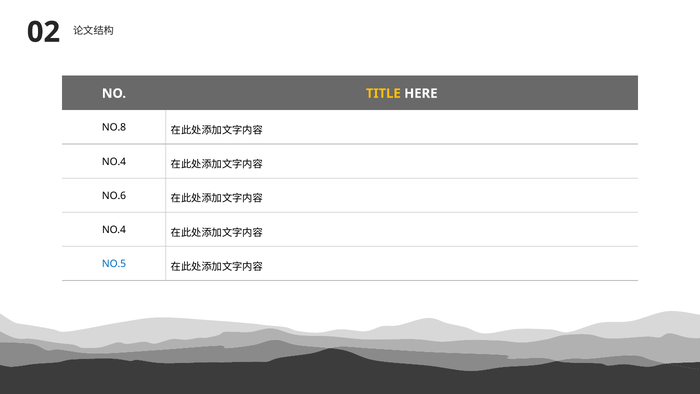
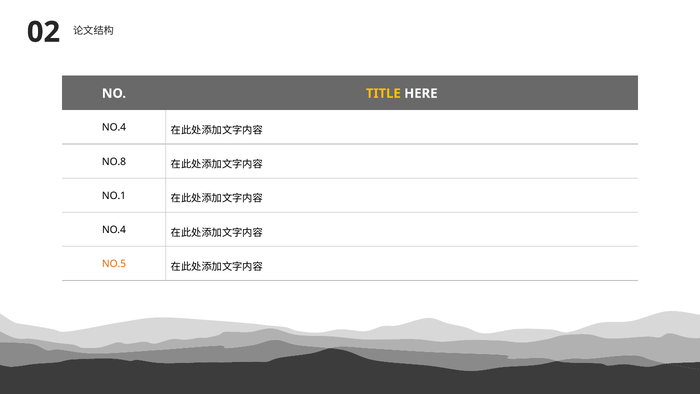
NO.8: NO.8 -> NO.4 (114, 127)
NO.4: NO.4 -> NO.8 (114, 162)
NO.6: NO.6 -> NO.1 (114, 196)
NO.5 colour: blue -> orange (114, 264)
